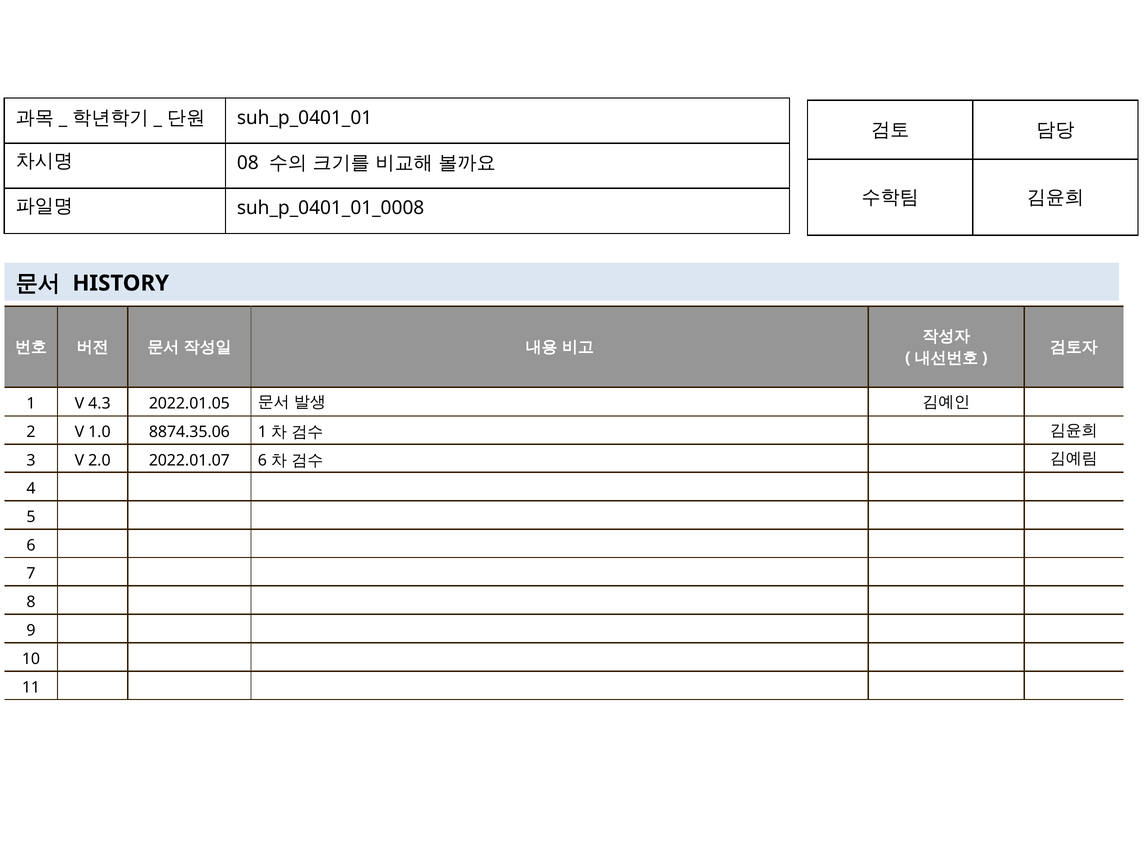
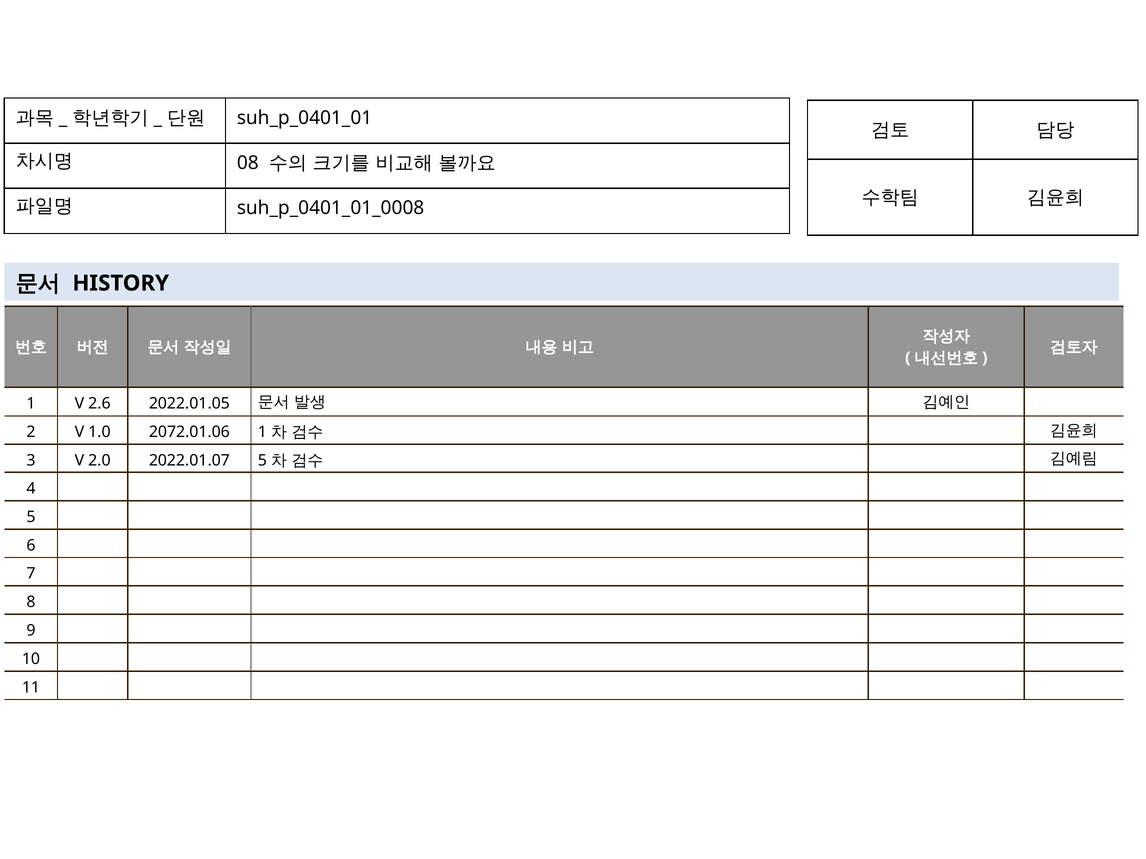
4.3: 4.3 -> 2.6 (99, 404)
8874.35.06: 8874.35.06 -> 2072.01.06 (189, 432)
2022.01.07 6: 6 -> 5 (262, 461)
